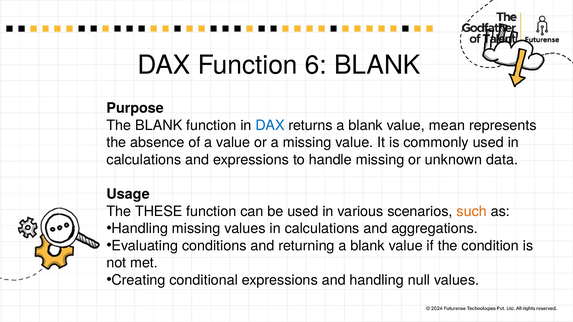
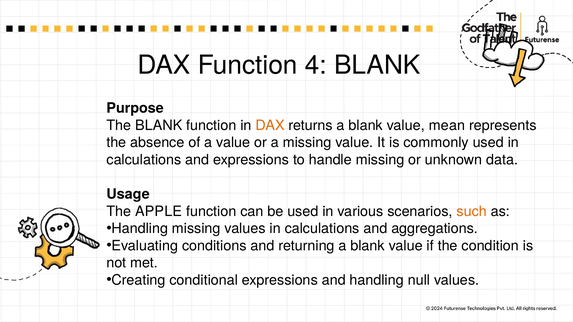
6: 6 -> 4 (316, 65)
DAX colour: blue -> orange (270, 126)
THESE: THESE -> APPLE (159, 211)
